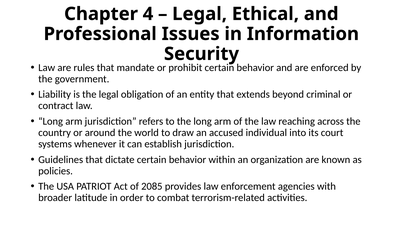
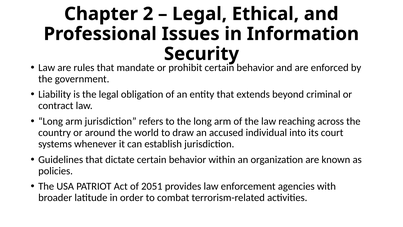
4: 4 -> 2 (148, 14)
2085: 2085 -> 2051 (152, 186)
